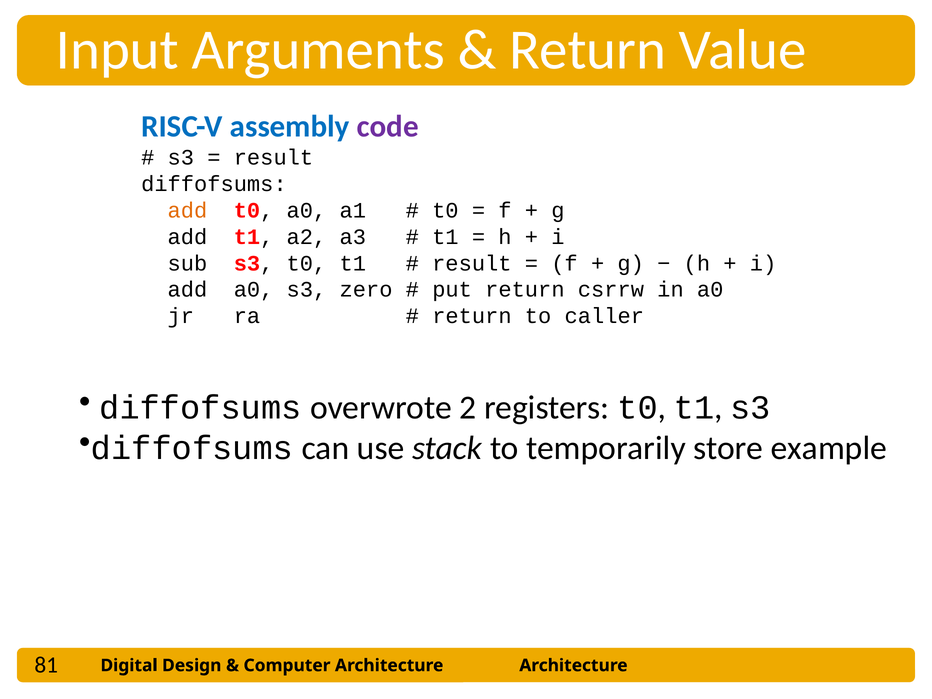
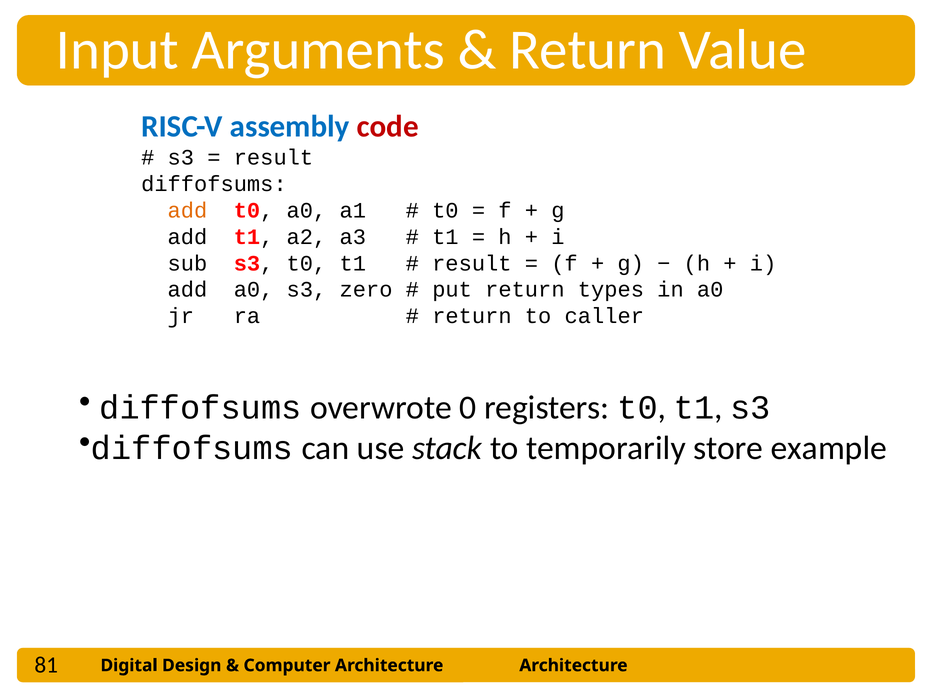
code colour: purple -> red (388, 126)
csrrw: csrrw -> types (611, 290)
2: 2 -> 0 (468, 408)
